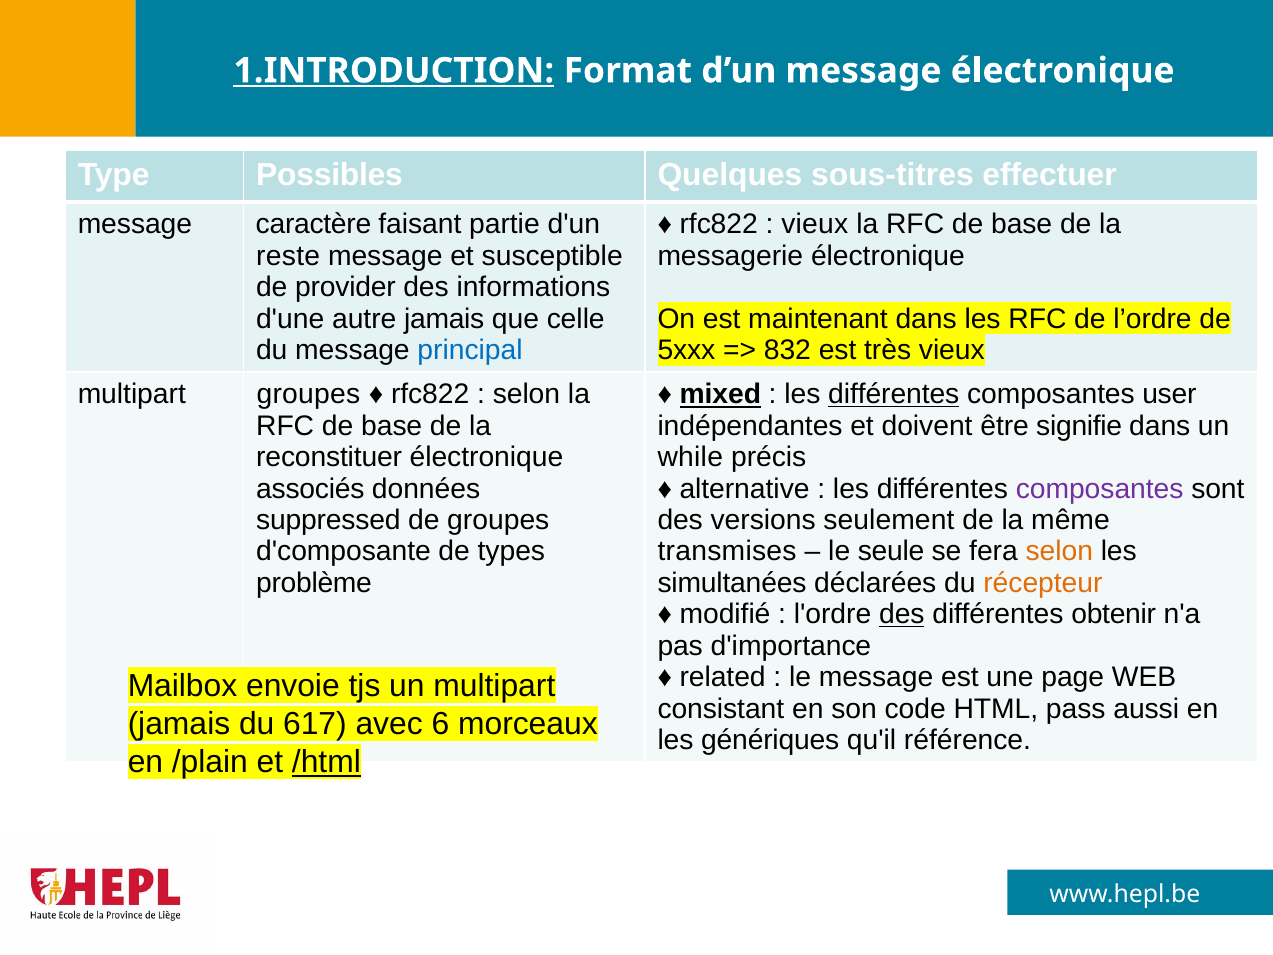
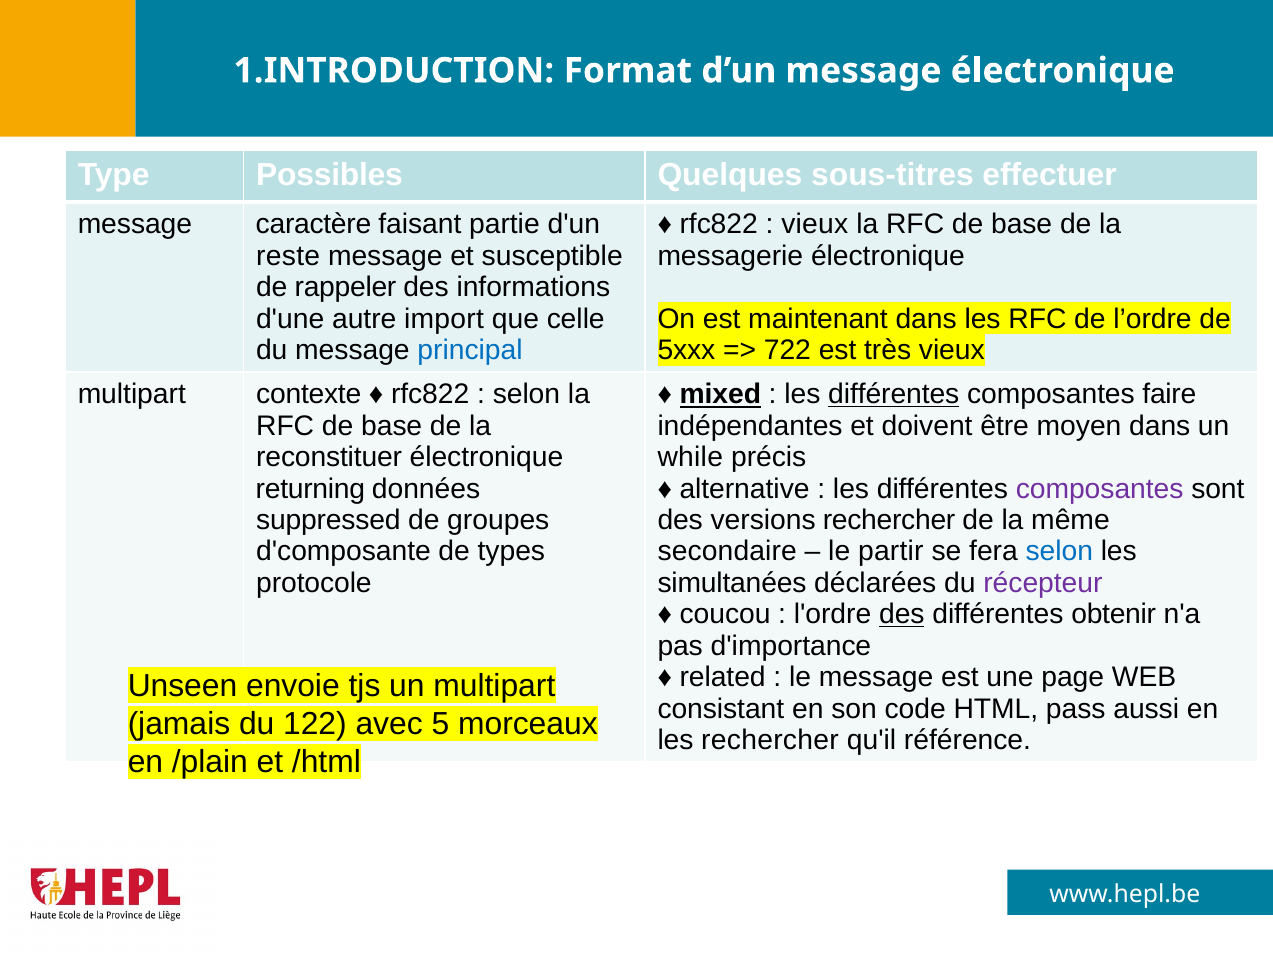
1.INTRODUCTION underline: present -> none (394, 71)
provider: provider -> rappeler (345, 287)
autre jamais: jamais -> import (444, 319)
832: 832 -> 722 (787, 350)
multipart groupes: groupes -> contexte (309, 394)
user: user -> faire (1169, 394)
signifie: signifie -> moyen (1079, 426)
associés: associés -> returning (310, 489)
versions seulement: seulement -> rechercher (889, 520)
transmises: transmises -> secondaire (727, 551)
seule: seule -> partir (891, 551)
selon colour: orange -> blue (1059, 551)
problème: problème -> protocole (314, 583)
récepteur colour: orange -> purple (1043, 583)
modifié: modifié -> coucou (725, 614)
Mailbox: Mailbox -> Unseen (182, 686)
617: 617 -> 122 (315, 724)
6: 6 -> 5 (441, 724)
les génériques: génériques -> rechercher (770, 740)
/html underline: present -> none (326, 762)
